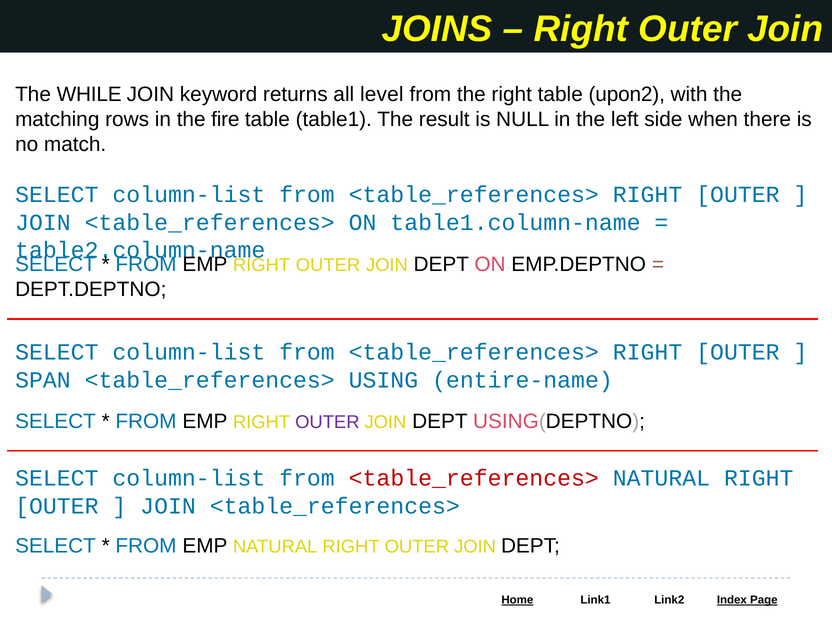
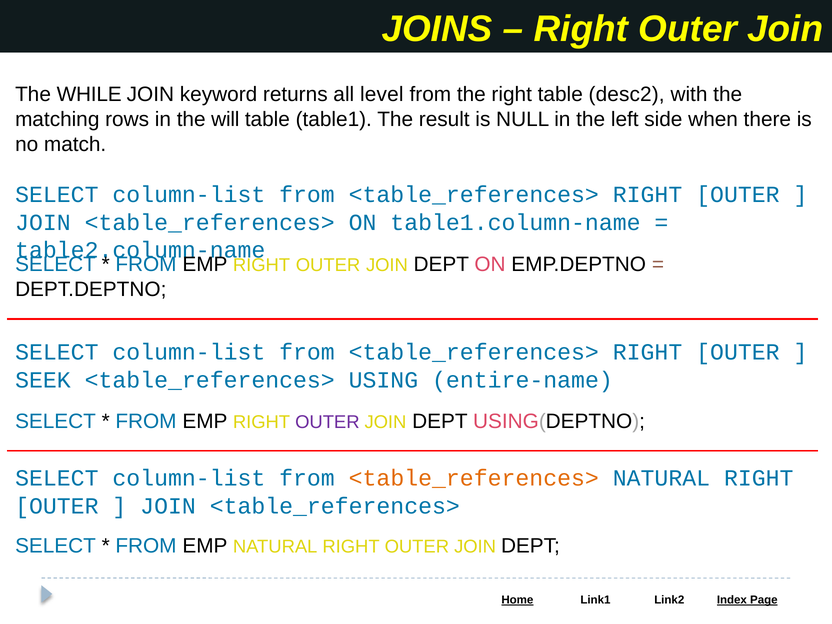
upon2: upon2 -> desc2 (627, 94)
fire: fire -> will (225, 119)
SPAN: SPAN -> SEEK (43, 380)
<table_references> colour: red -> orange (474, 478)
